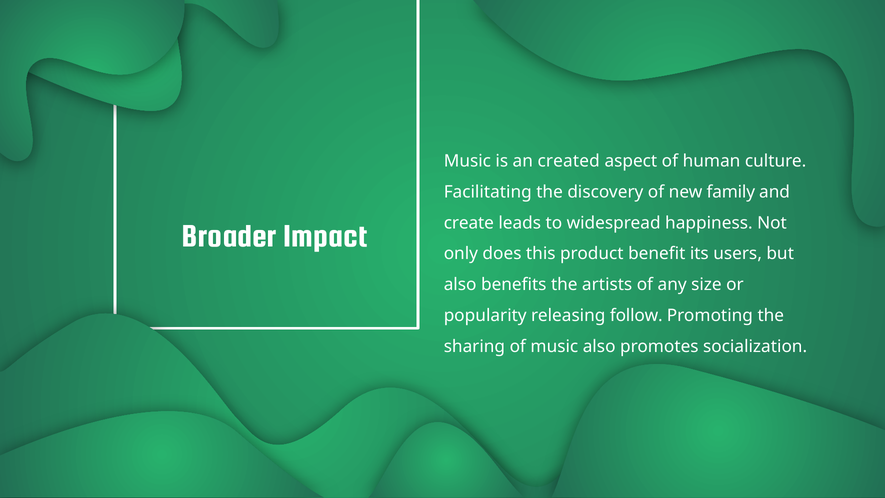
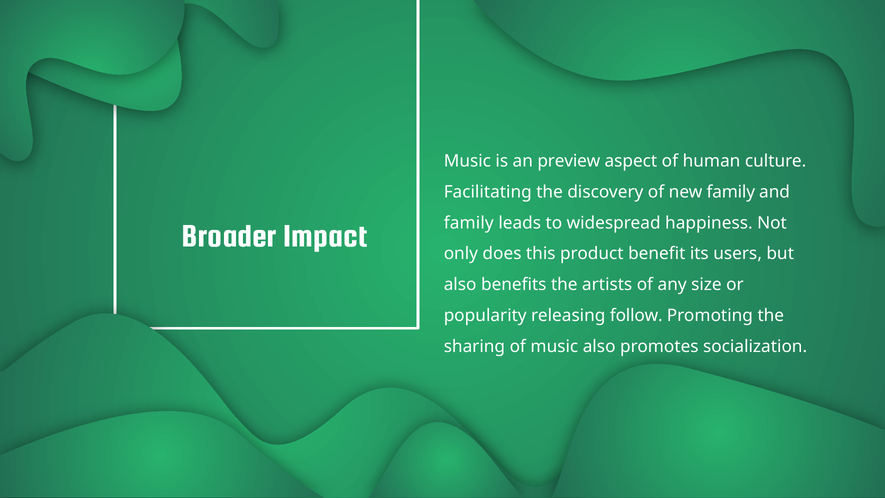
created: created -> preview (569, 161)
create: create -> family (469, 223)
